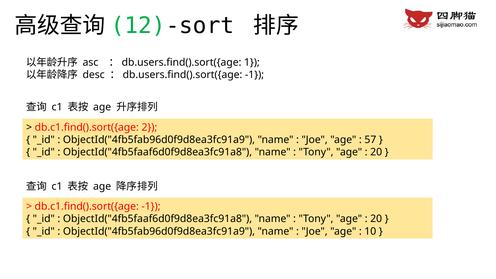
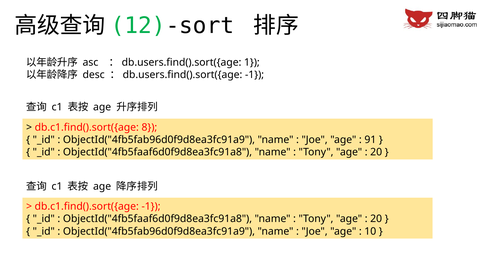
2: 2 -> 8 (149, 127)
57: 57 -> 91 (370, 140)
